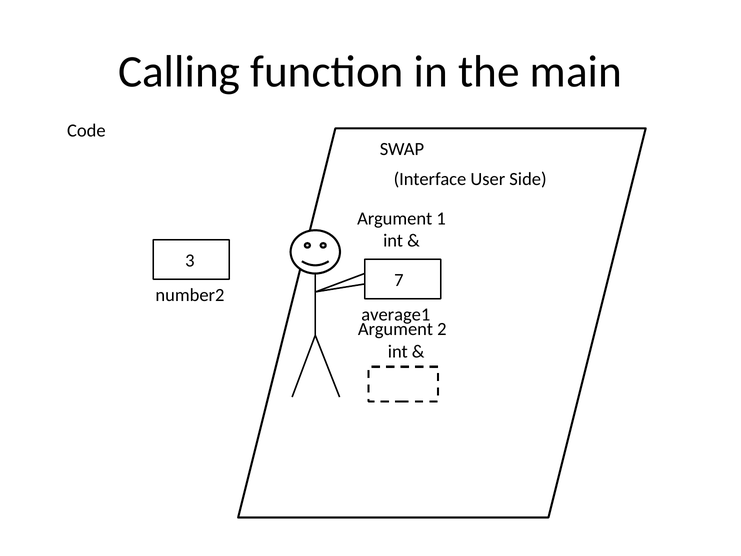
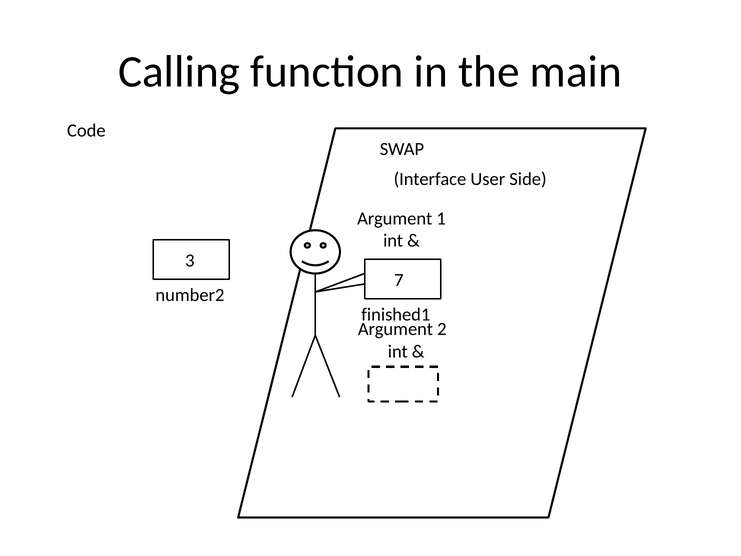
average1: average1 -> finished1 (396, 315)
